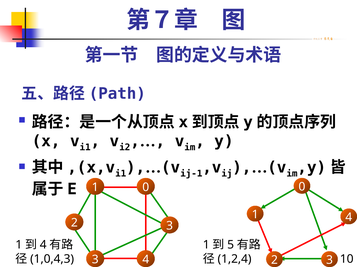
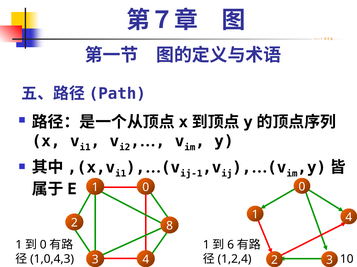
2 3: 3 -> 8 (170, 226)
4: 4 -> 0 (43, 245)
5: 5 -> 6 (231, 245)
